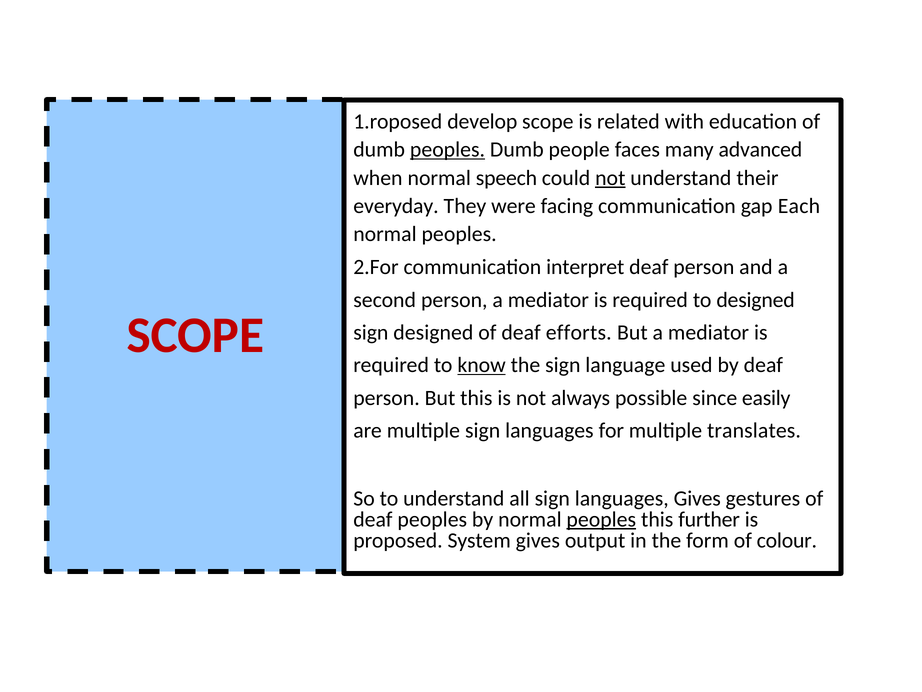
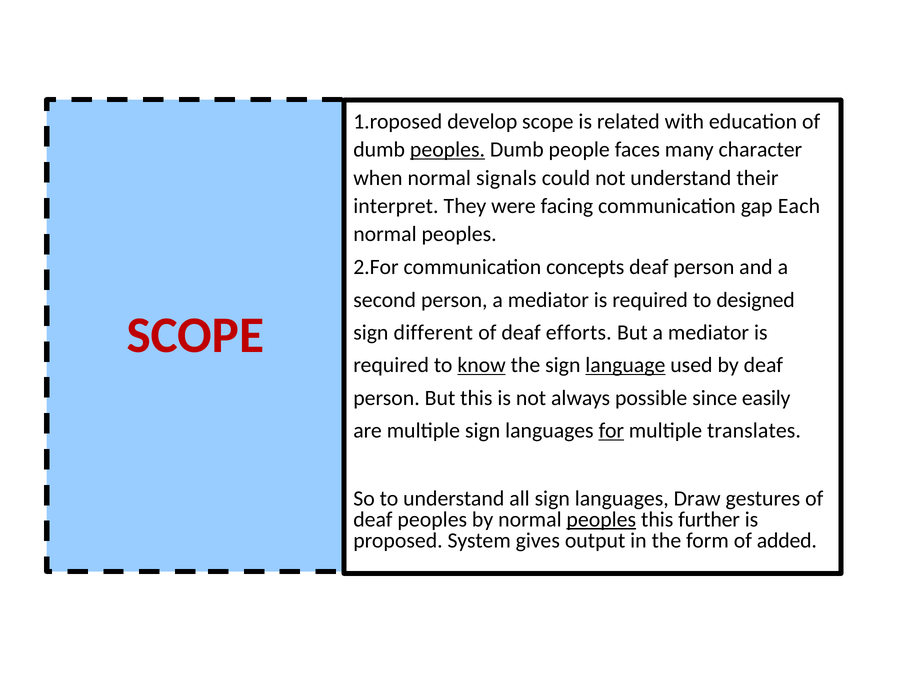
advanced: advanced -> character (760, 150)
speech: speech -> signals (506, 178)
not underline: present -> none (610, 178)
everyday: everyday -> interpret (396, 206)
interpret: interpret -> concepts (585, 267)
sign designed: designed -> different (433, 332)
language underline: none -> present (625, 365)
for underline: none -> present (611, 430)
languages Gives: Gives -> Draw (697, 498)
colour: colour -> added (787, 540)
